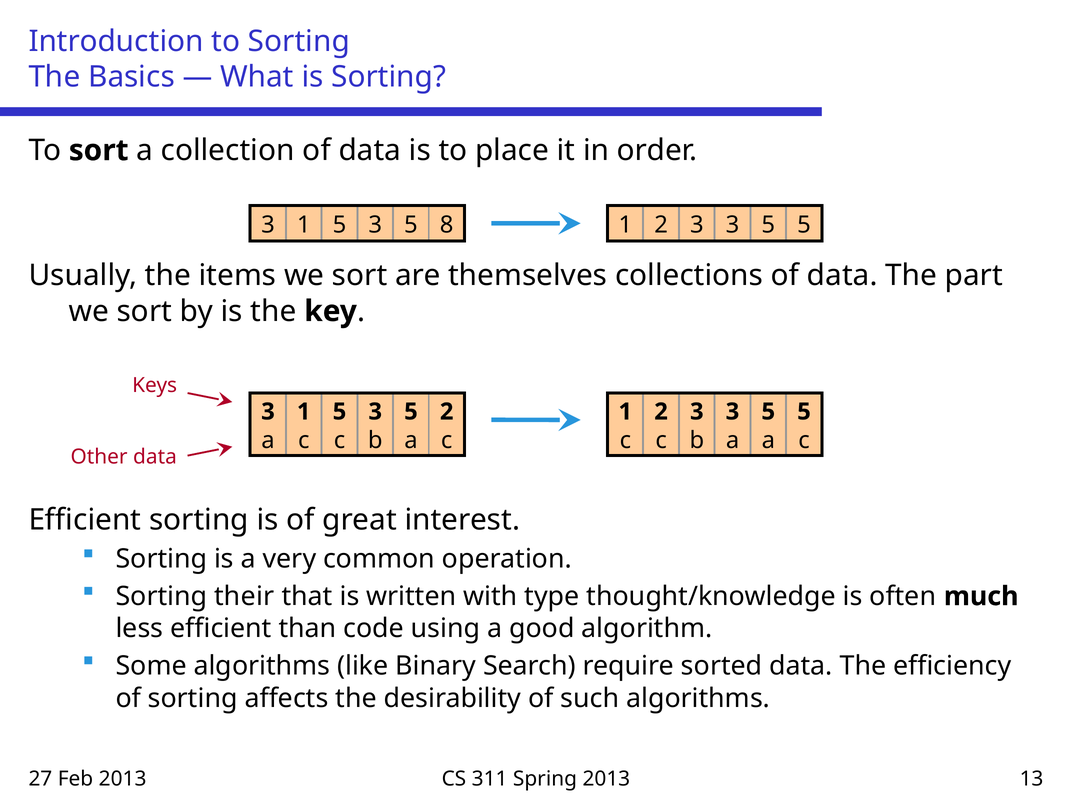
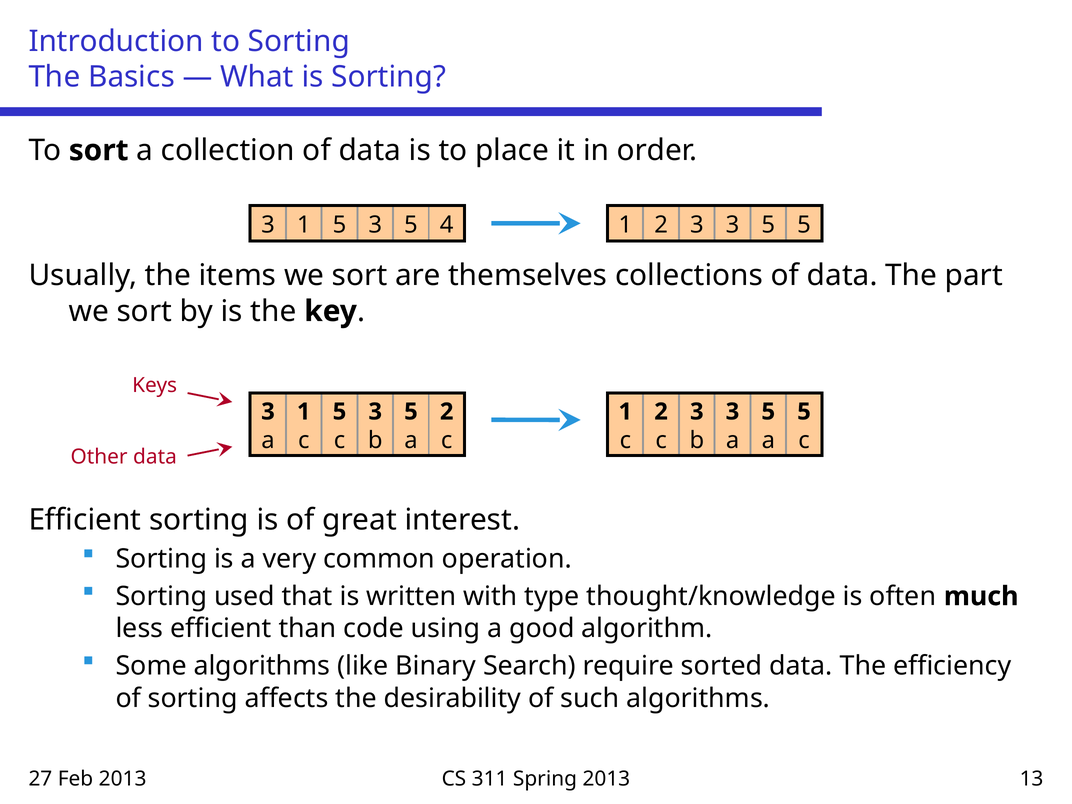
8: 8 -> 4 (447, 225)
their: their -> used (244, 596)
